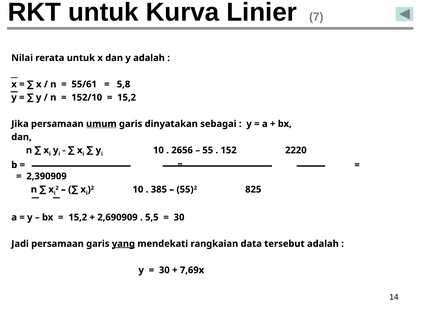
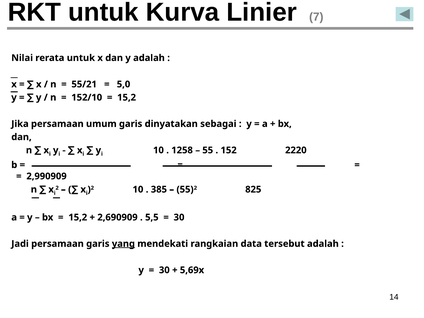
55/61: 55/61 -> 55/21 (84, 84)
5,8: 5,8 -> 5,0 (124, 84)
umum underline: present -> none (101, 124)
2656: 2656 -> 1258 (182, 150)
2,390909: 2,390909 -> 2,990909 (47, 176)
7,69x: 7,69x -> 5,69x (192, 270)
